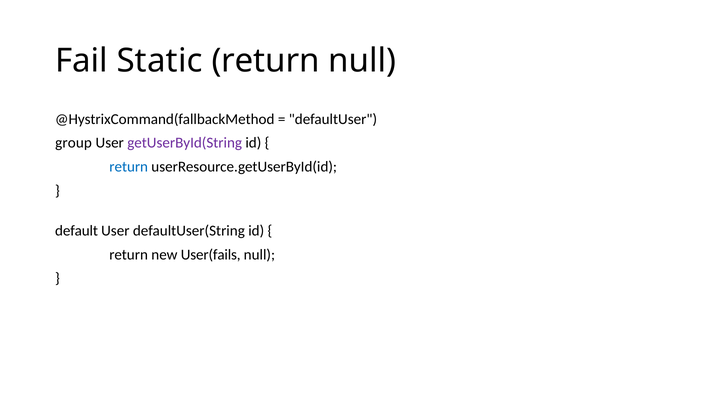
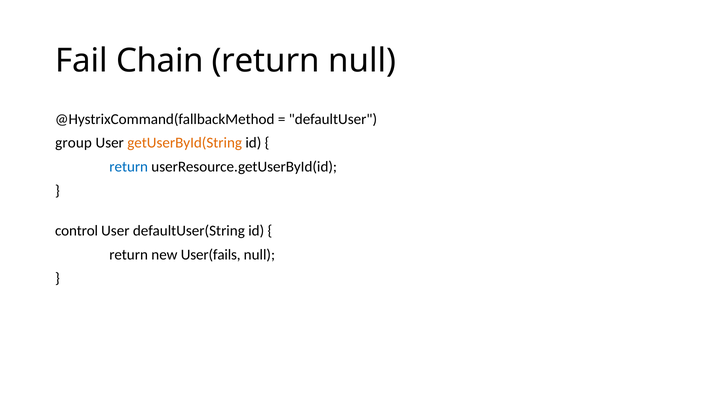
Static: Static -> Chain (160, 61)
getUserById(String colour: purple -> orange (185, 143)
default: default -> control (77, 231)
